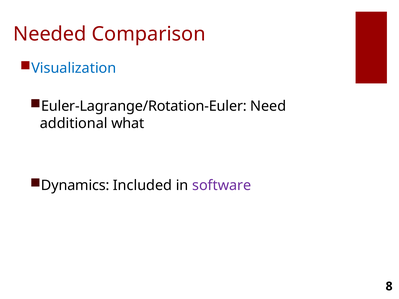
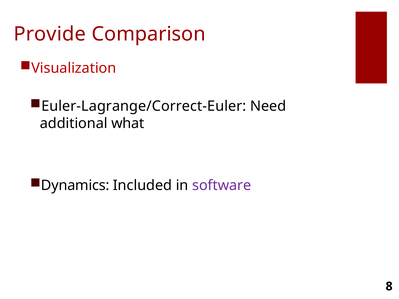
Needed: Needed -> Provide (50, 34)
Visualization colour: blue -> red (74, 68)
Euler-Lagrange/Rotation-Euler: Euler-Lagrange/Rotation-Euler -> Euler-Lagrange/Correct-Euler (144, 106)
